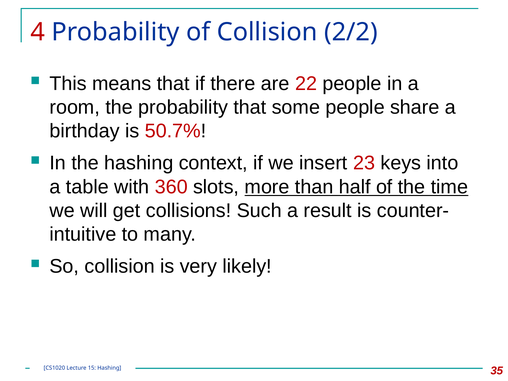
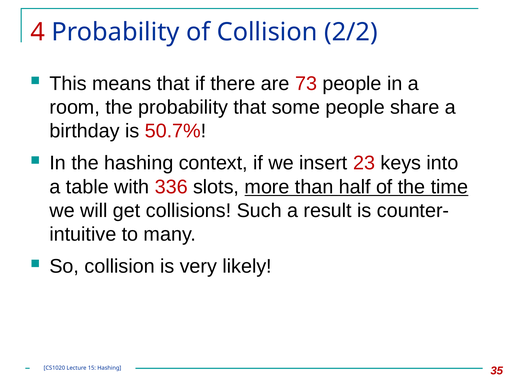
22: 22 -> 73 (306, 84)
360: 360 -> 336 (171, 187)
